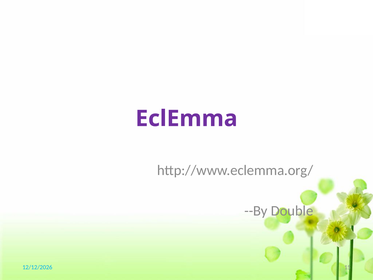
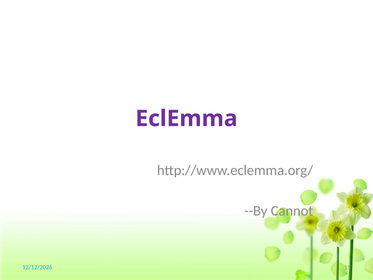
Double: Double -> Cannot (292, 211)
